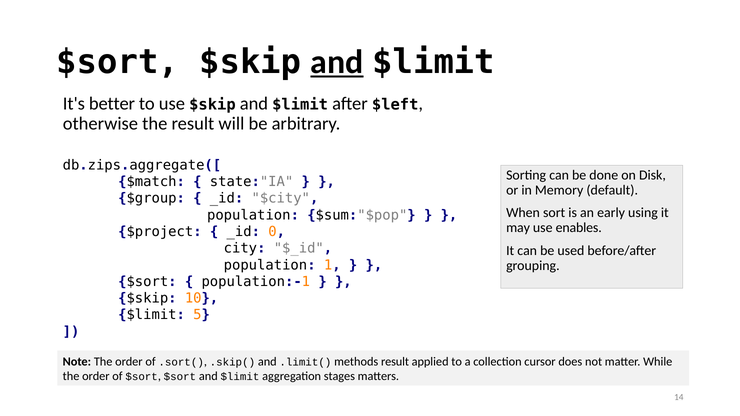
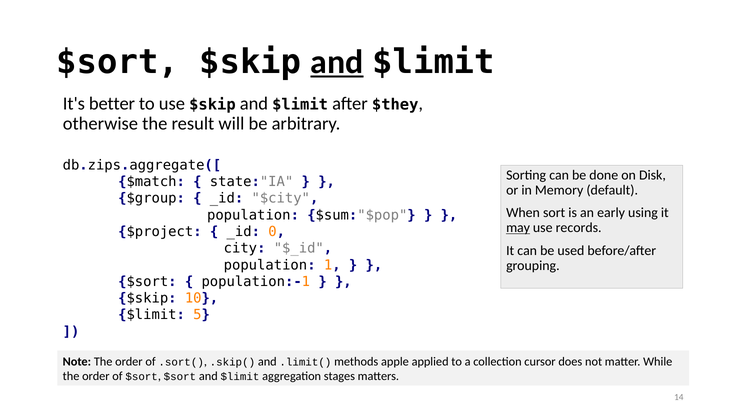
$left: $left -> $they (395, 105)
may underline: none -> present (518, 228)
enables: enables -> records (579, 228)
methods result: result -> apple (395, 362)
